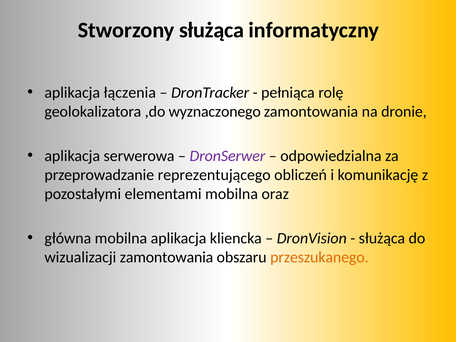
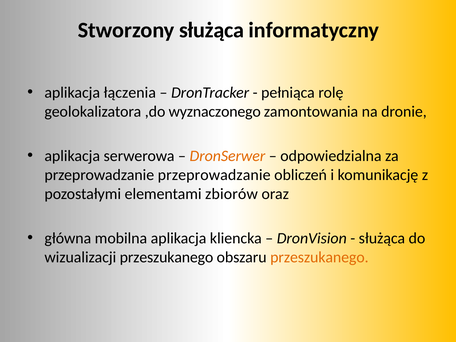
DronSerwer colour: purple -> orange (227, 156)
przeprowadzanie reprezentującego: reprezentującego -> przeprowadzanie (214, 175)
elementami mobilna: mobilna -> zbiorów (231, 194)
wizualizacji zamontowania: zamontowania -> przeszukanego (167, 257)
